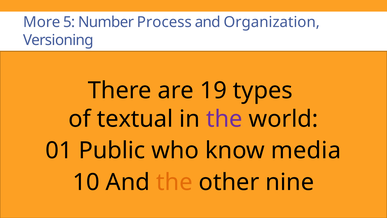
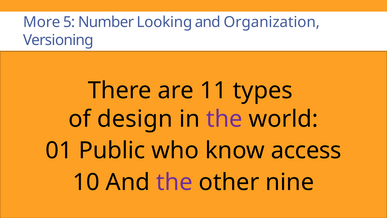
Process: Process -> Looking (165, 22)
19: 19 -> 11 (213, 90)
textual: textual -> design (135, 119)
media: media -> access (306, 150)
the colour: orange -> purple (174, 182)
